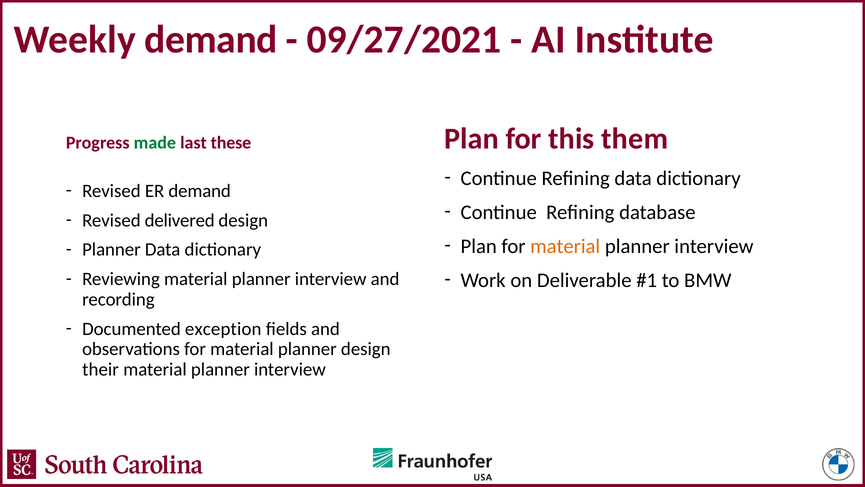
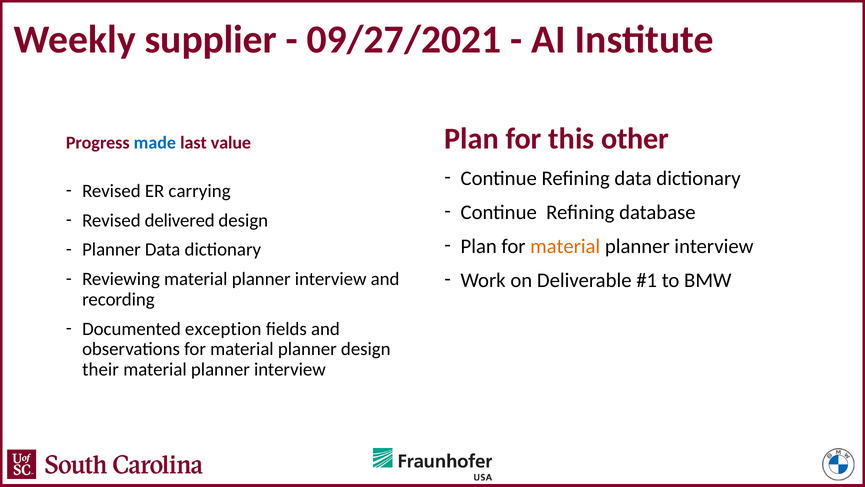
Weekly demand: demand -> supplier (211, 40)
them: them -> other (635, 139)
made colour: green -> blue (155, 142)
these: these -> value (231, 142)
ER demand: demand -> carrying (200, 191)
